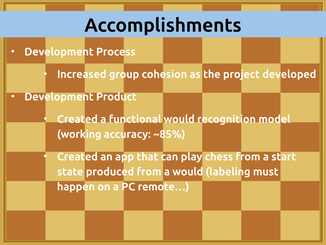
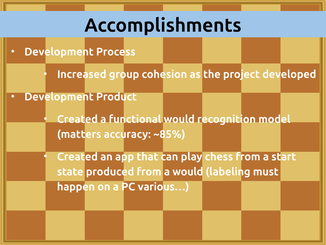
working: working -> matters (79, 134)
remote…: remote… -> various… (163, 186)
